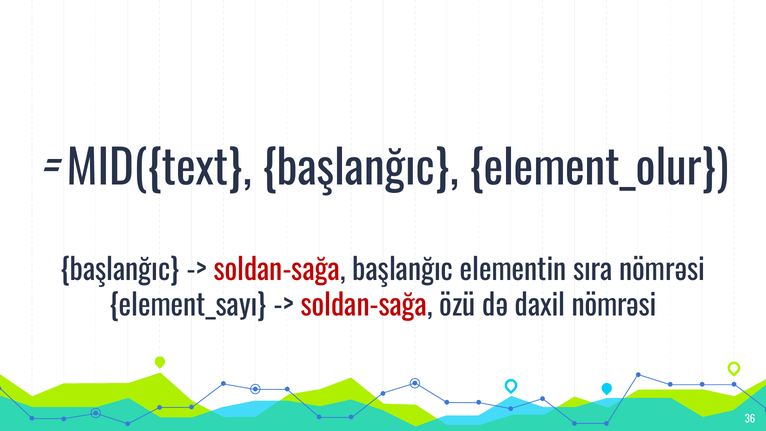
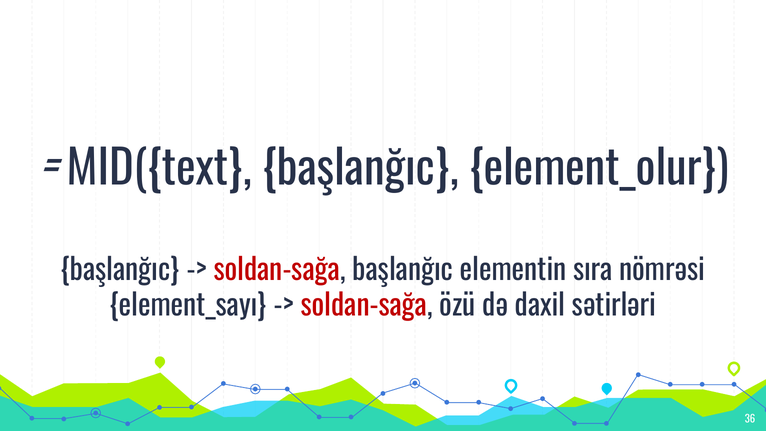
daxil nömrəsi: nömrəsi -> sətirləri (614, 306)
